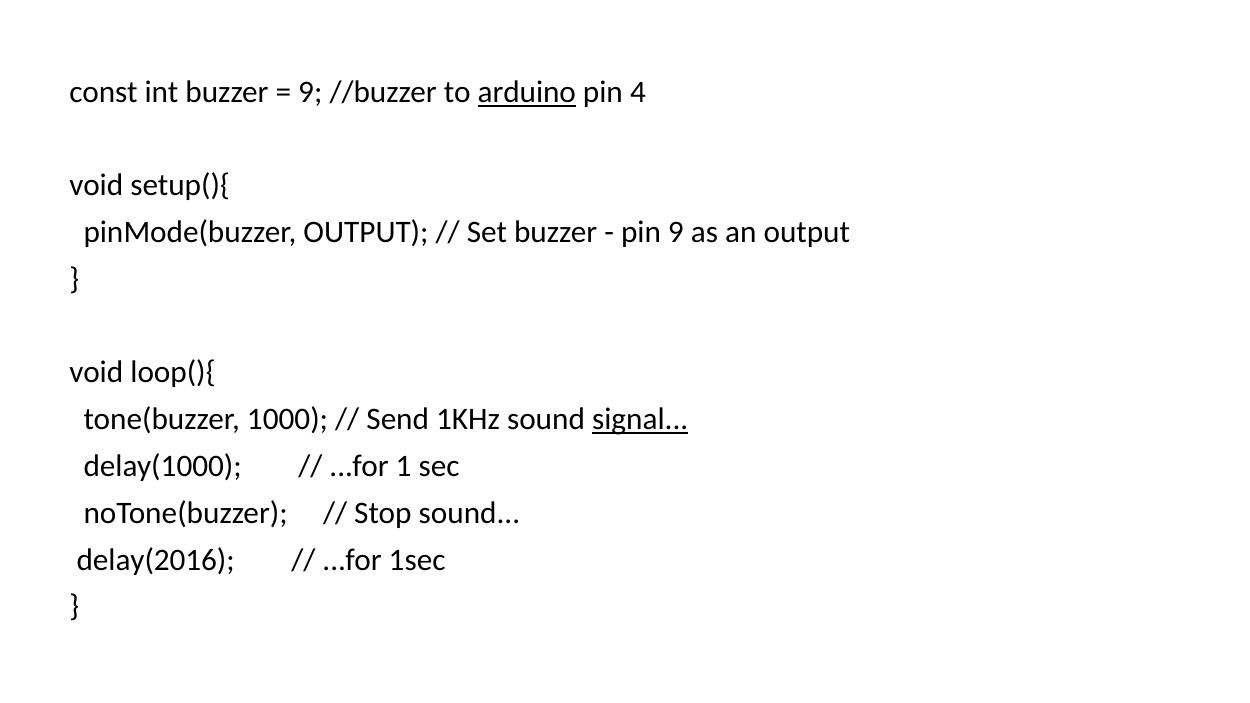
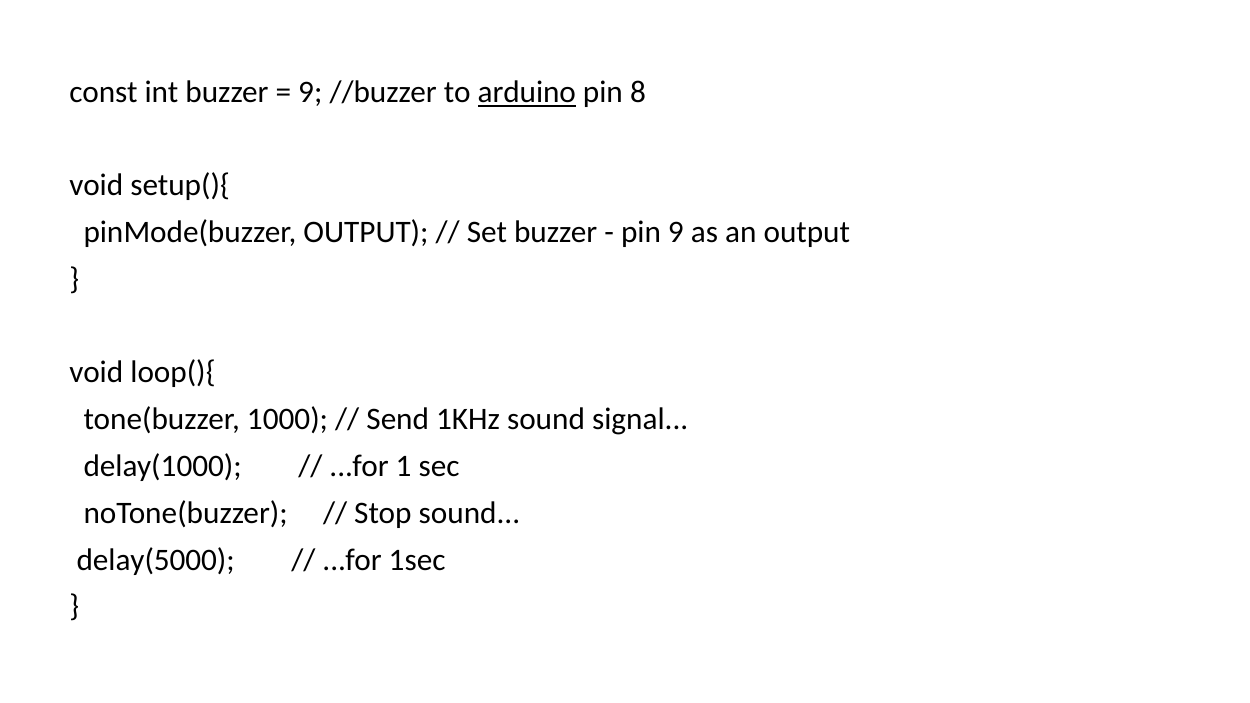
4: 4 -> 8 (638, 92)
signal underline: present -> none (640, 419)
delay(2016: delay(2016 -> delay(5000 (156, 560)
